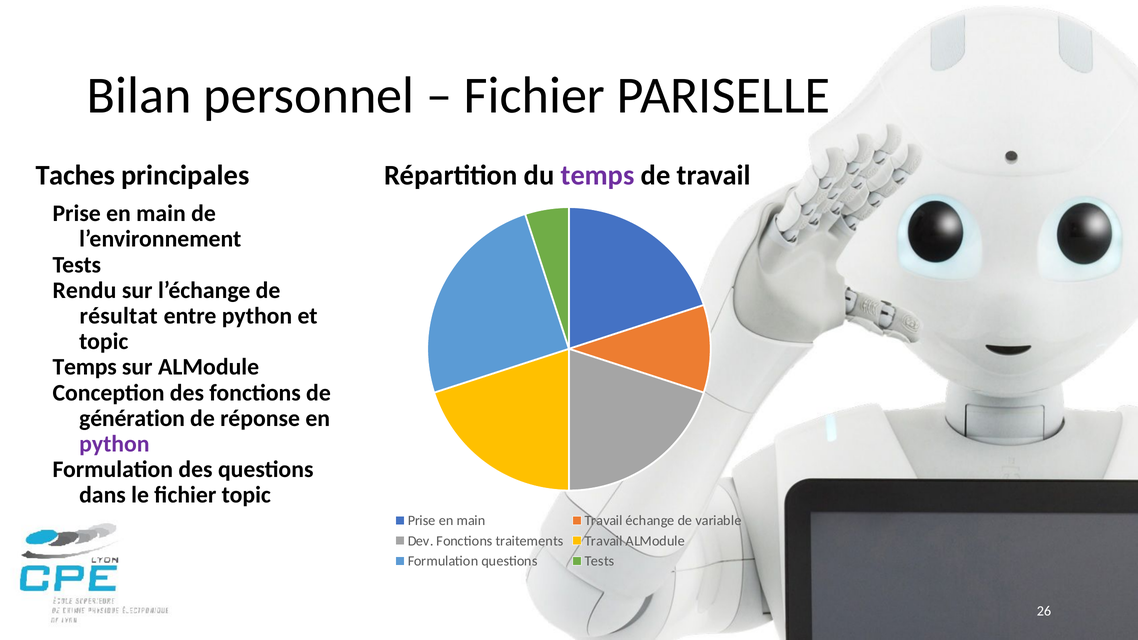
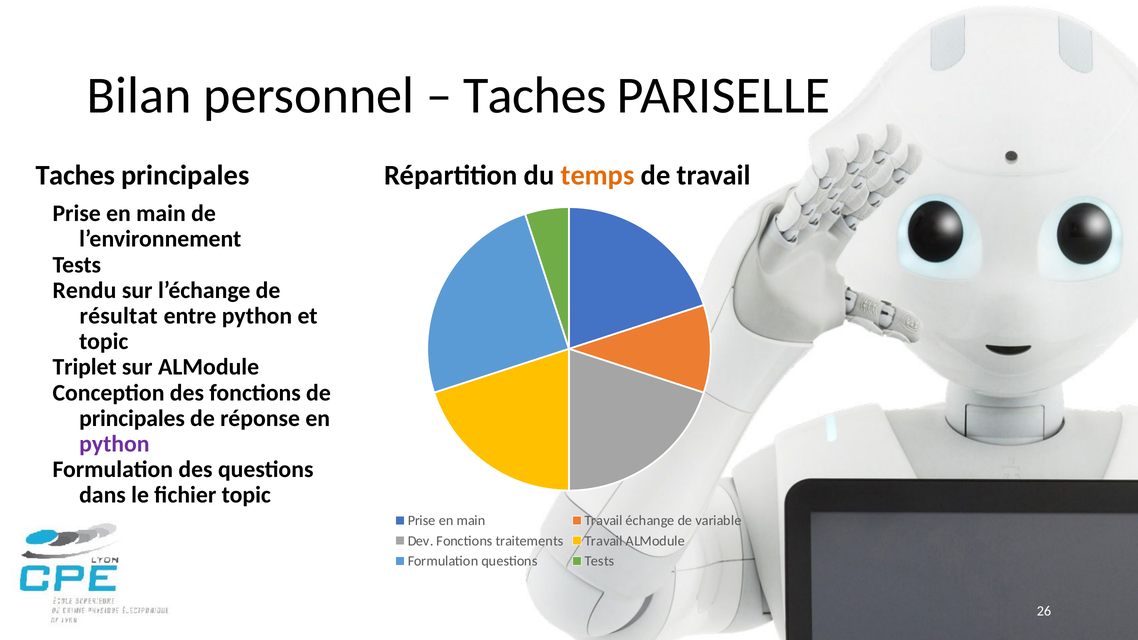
Fichier: Fichier -> Taches (535, 96)
temps colour: purple -> orange (598, 176)
Temps: Temps -> Triplet (85, 367)
génération: génération -> principales (132, 418)
